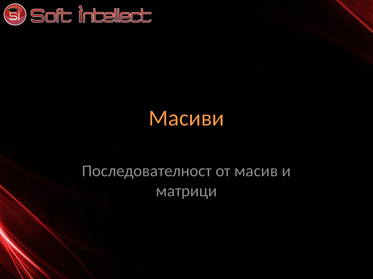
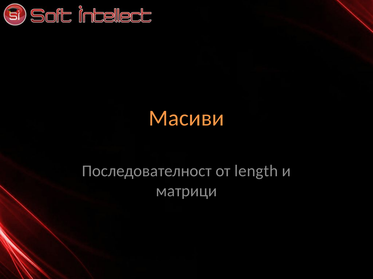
масив: масив -> length (256, 171)
